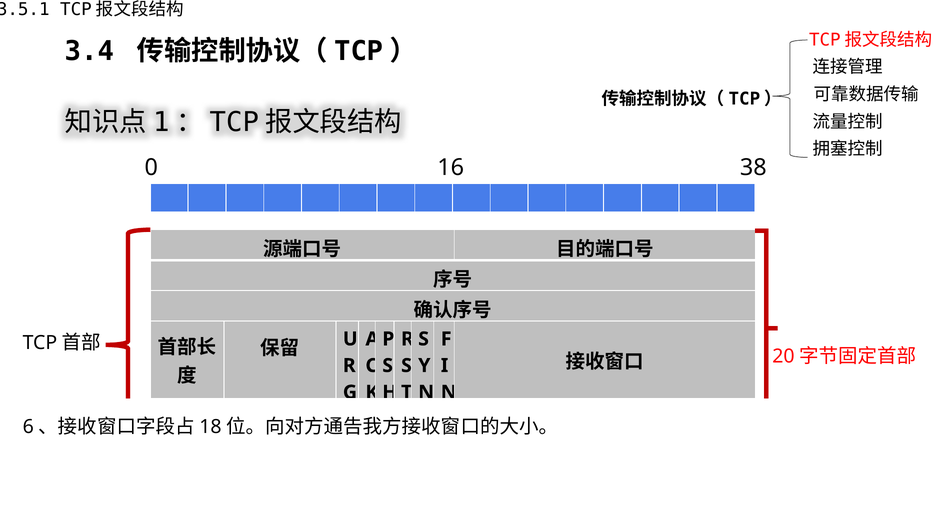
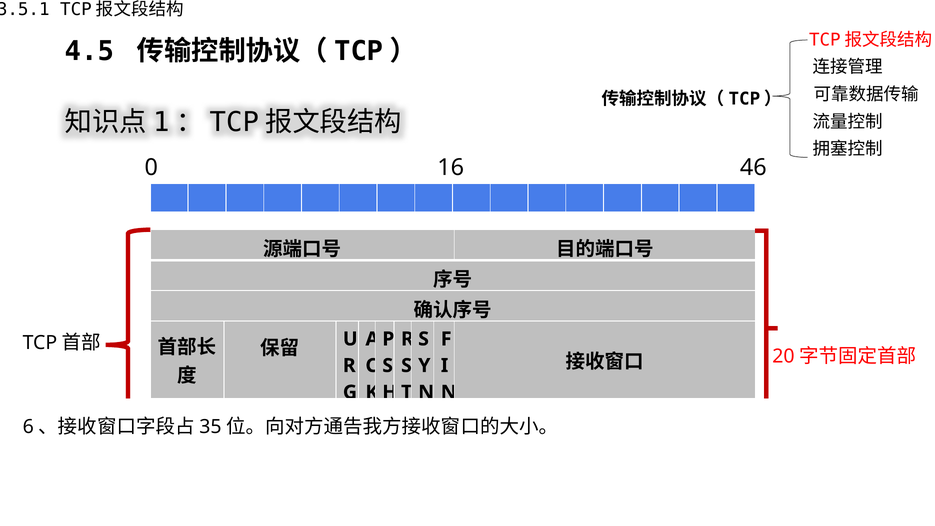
3.4: 3.4 -> 4.5 (89, 51)
38: 38 -> 46 (753, 168)
18: 18 -> 35 (210, 427)
